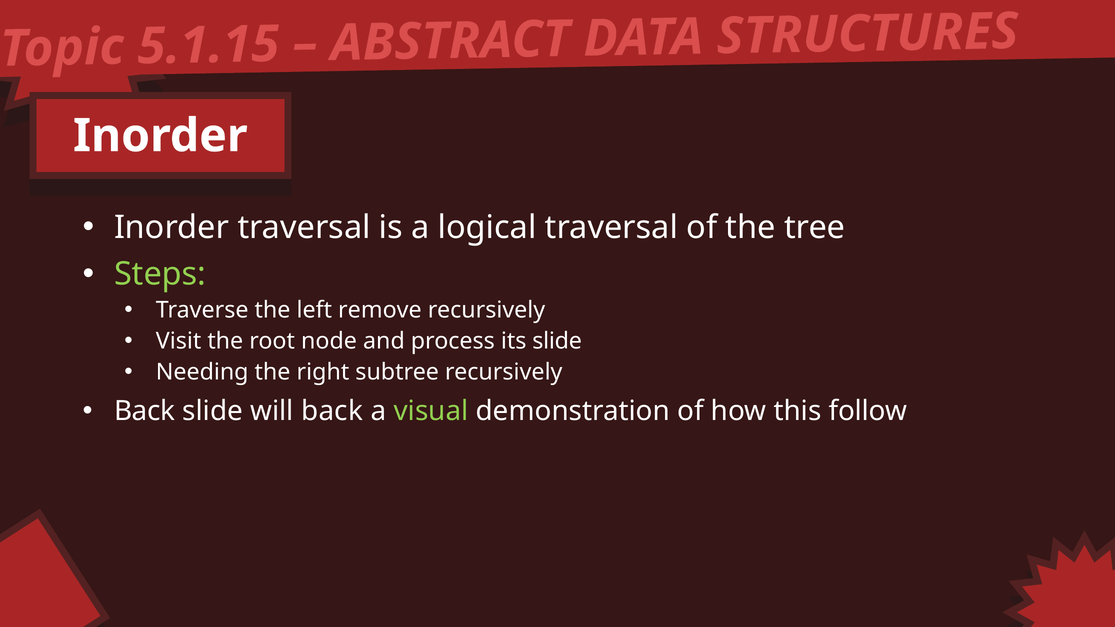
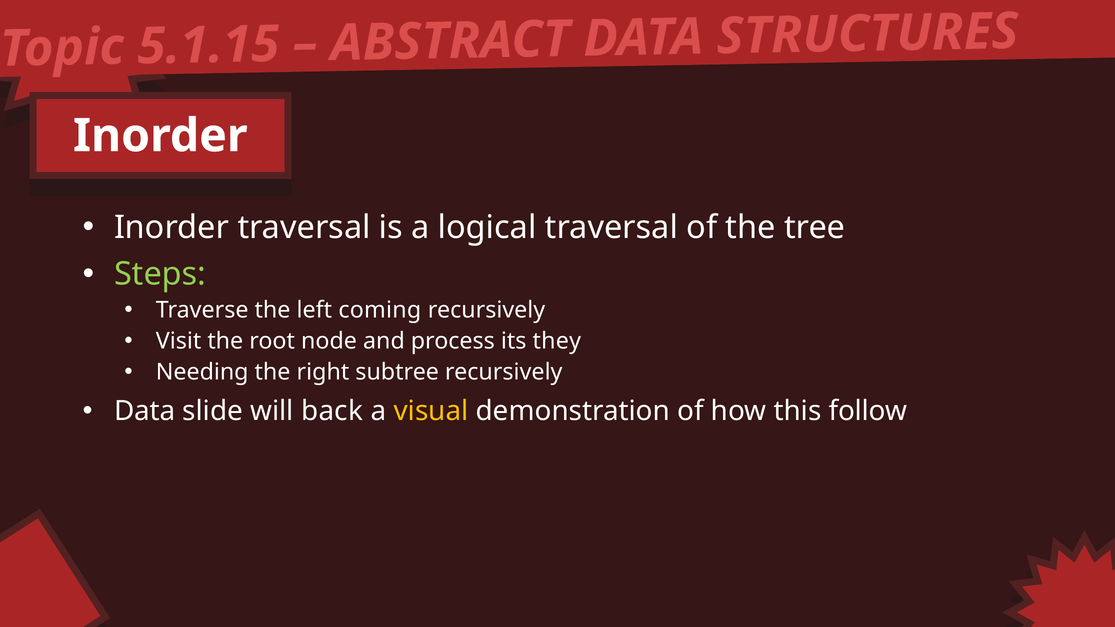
remove: remove -> coming (380, 310)
its slide: slide -> they (557, 341)
Back: Back -> Data (145, 411)
visual colour: light green -> yellow (431, 411)
